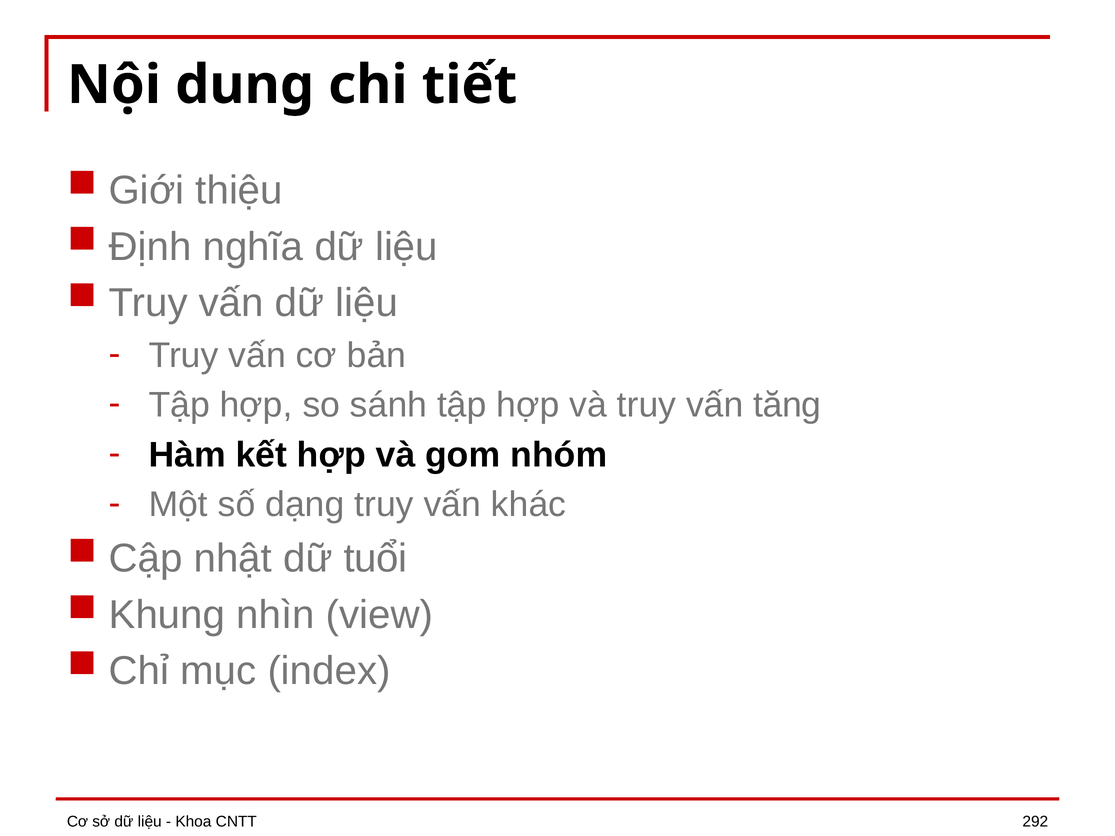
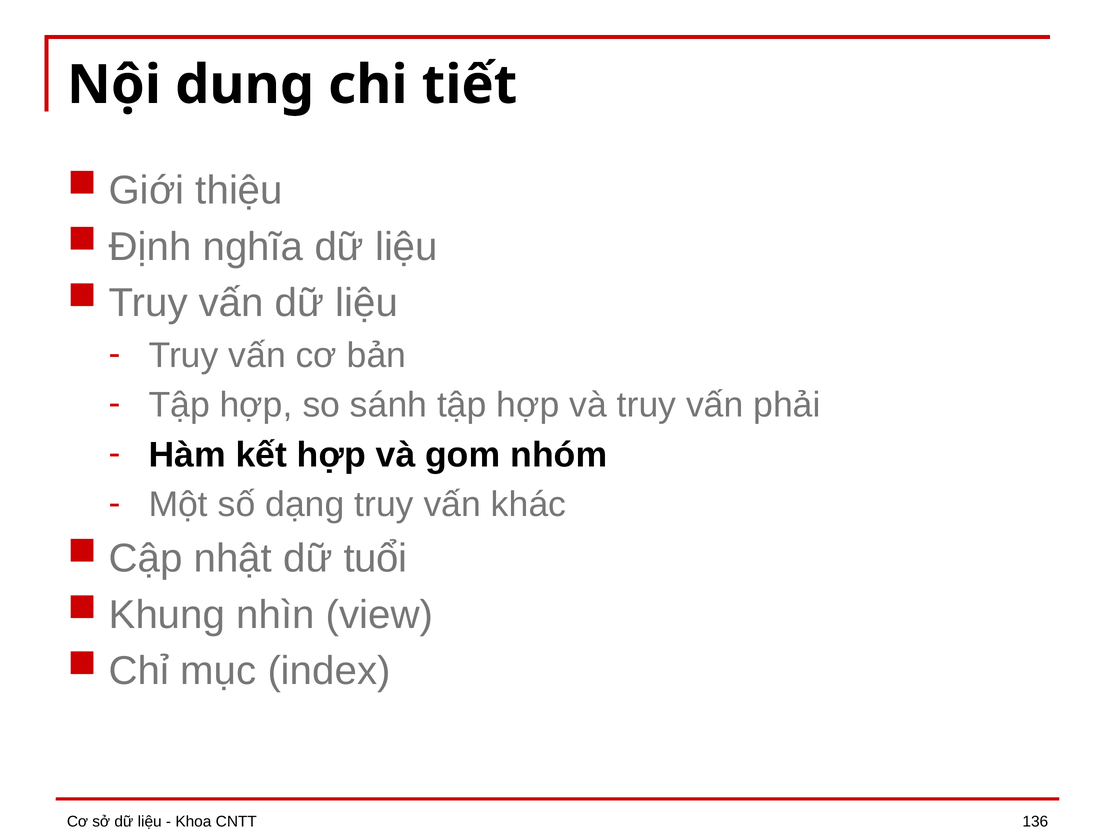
tăng: tăng -> phải (787, 405)
292: 292 -> 136 (1035, 822)
